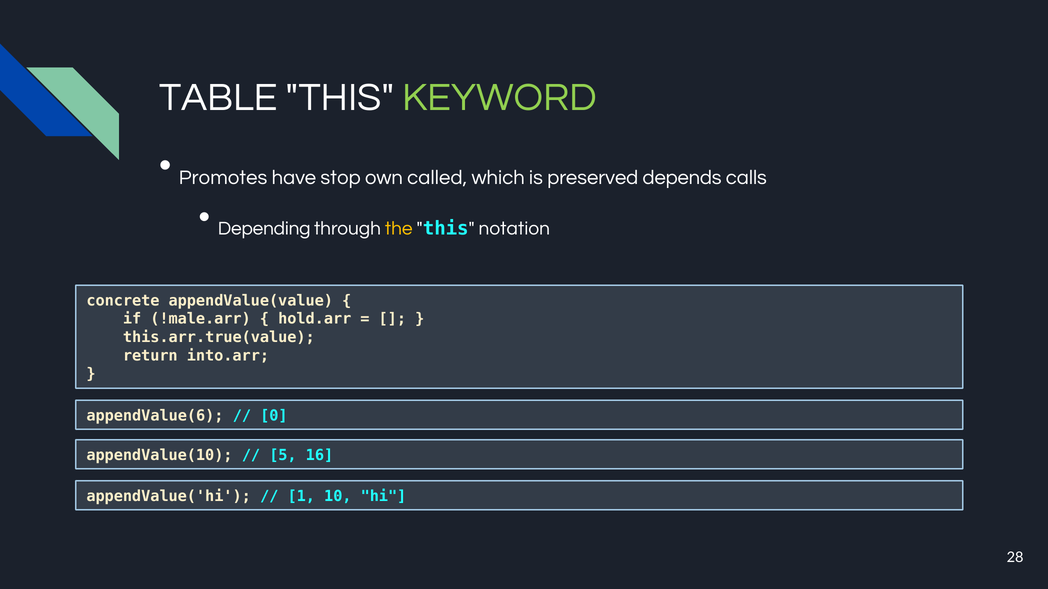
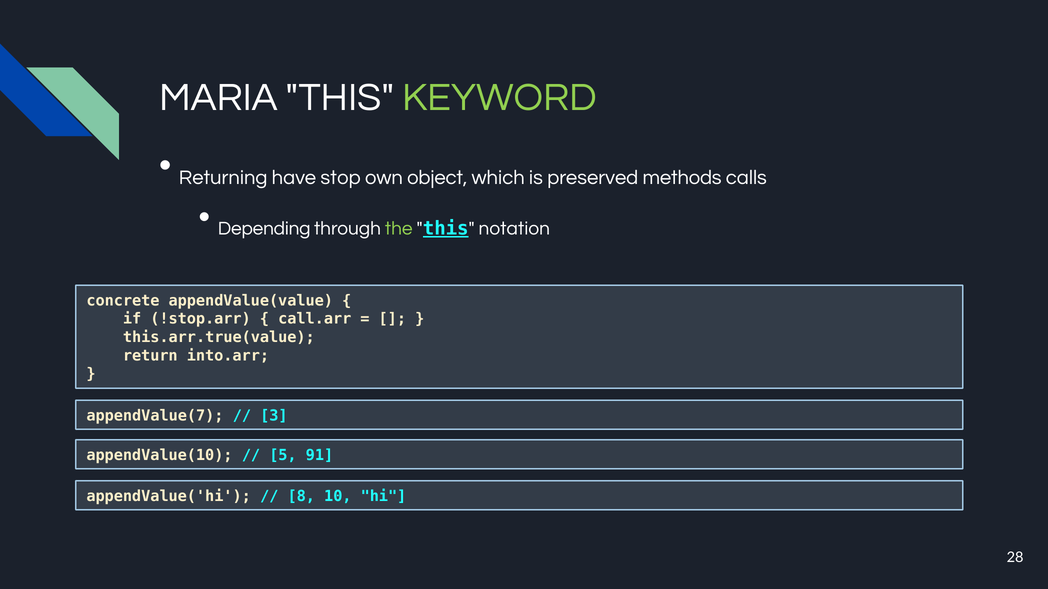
TABLE: TABLE -> MARIA (219, 97)
Promotes: Promotes -> Returning (223, 178)
called: called -> object (437, 178)
depends: depends -> methods (682, 178)
the colour: yellow -> light green (399, 229)
this underline: none -> present (446, 229)
!male.arr: !male.arr -> !stop.arr (201, 319)
hold.arr: hold.arr -> call.arr (315, 319)
appendValue(6: appendValue(6 -> appendValue(7 (155, 416)
0: 0 -> 3 (274, 416)
16: 16 -> 91 (319, 456)
1: 1 -> 8 (301, 497)
